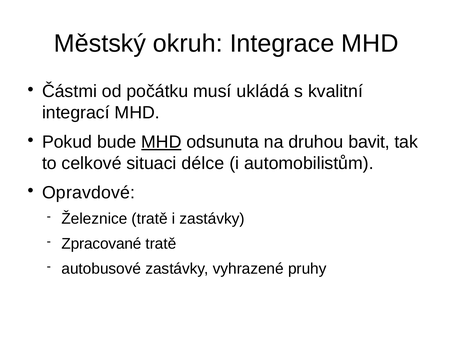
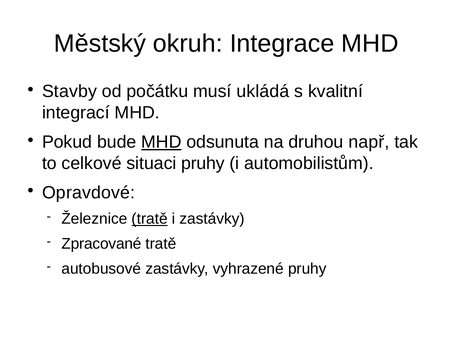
Částmi: Částmi -> Stavby (69, 91)
bavit: bavit -> např (369, 142)
situaci délce: délce -> pruhy (203, 163)
tratě underline: none -> present (150, 219)
